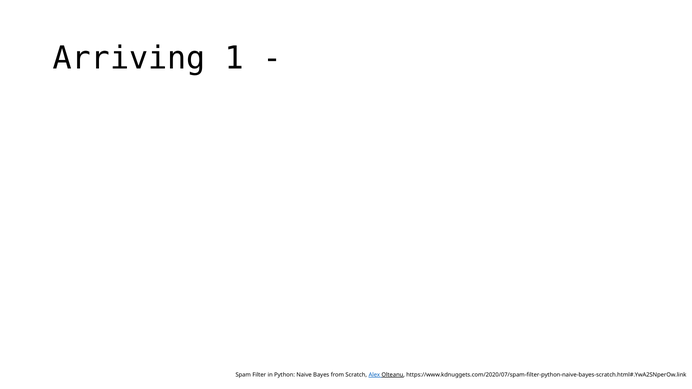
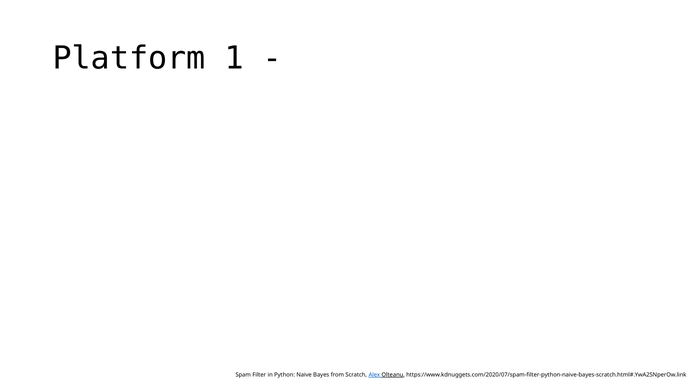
Arriving: Arriving -> Platform (129, 58)
